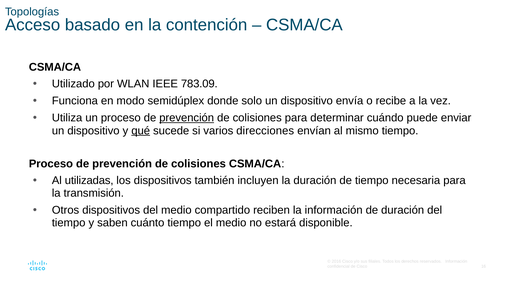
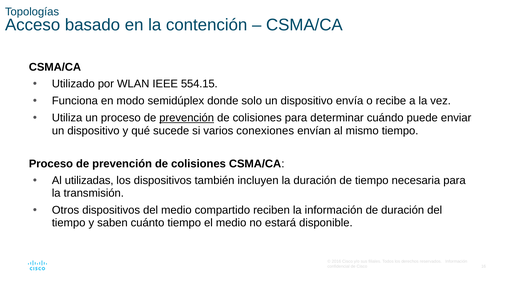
783.09: 783.09 -> 554.15 (199, 84)
qué underline: present -> none (141, 131)
direcciones: direcciones -> conexiones (265, 131)
